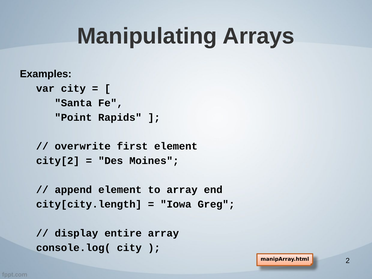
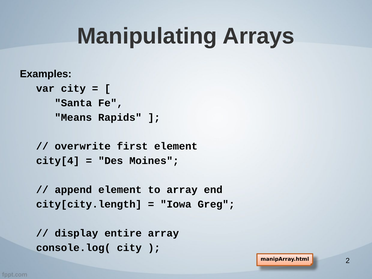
Point: Point -> Means (73, 117)
city[2: city[2 -> city[4 (58, 161)
